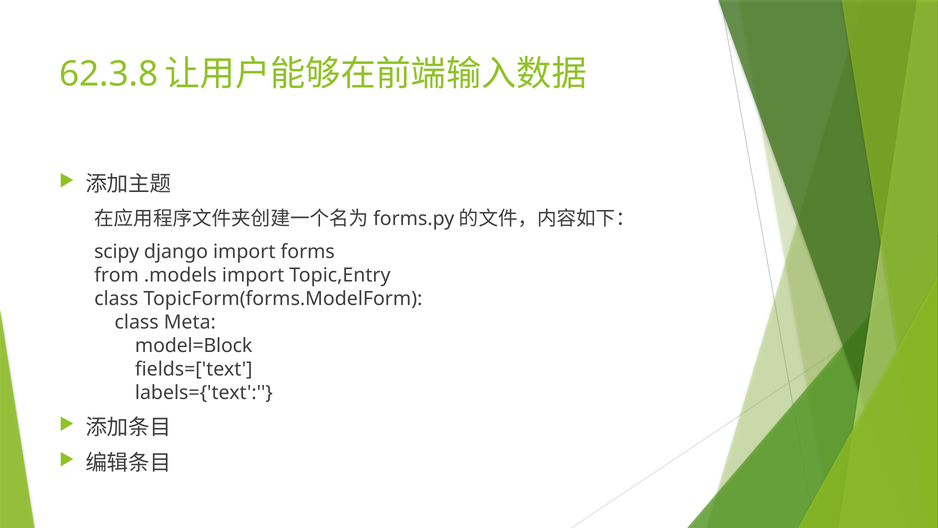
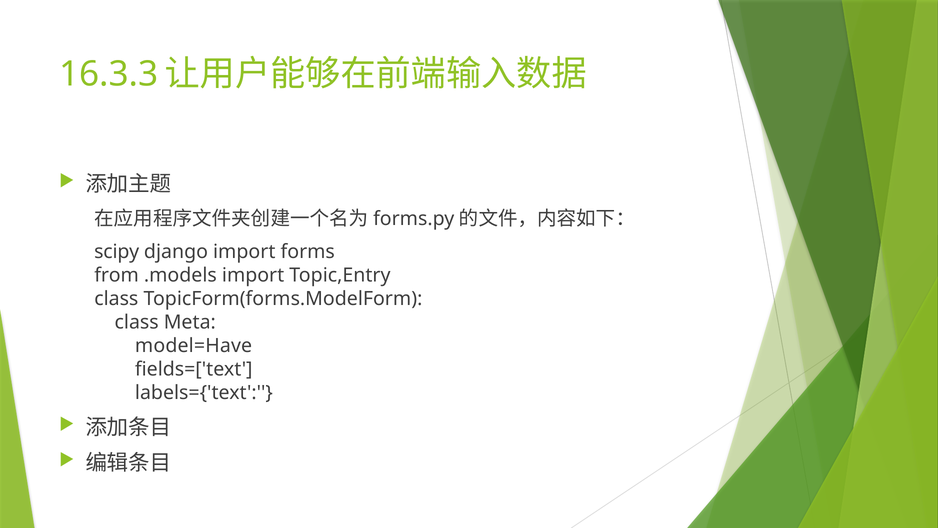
62.3.8: 62.3.8 -> 16.3.3 (109, 74)
model=Block: model=Block -> model=Have (194, 346)
